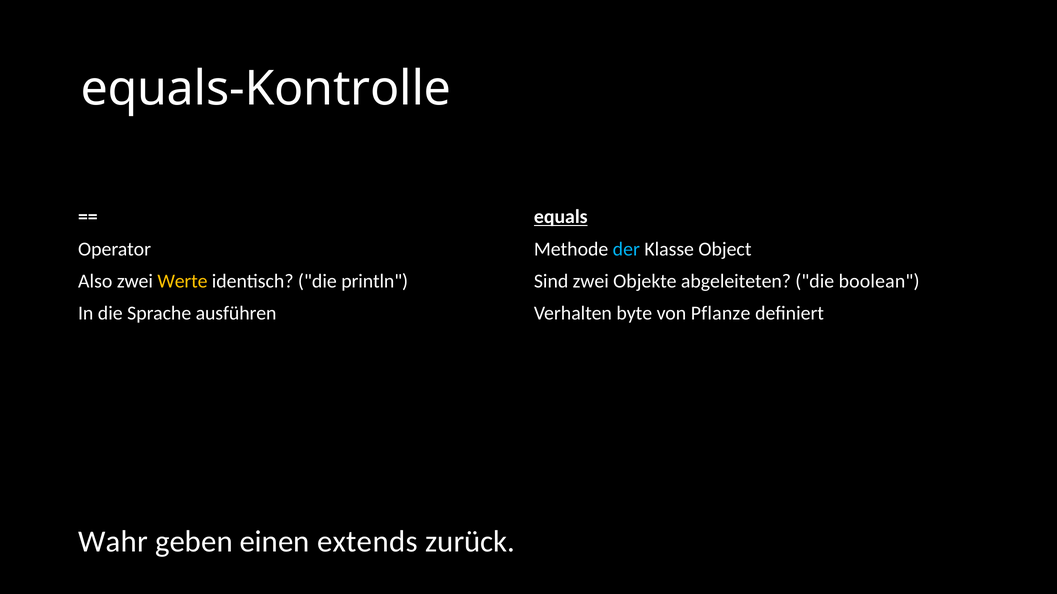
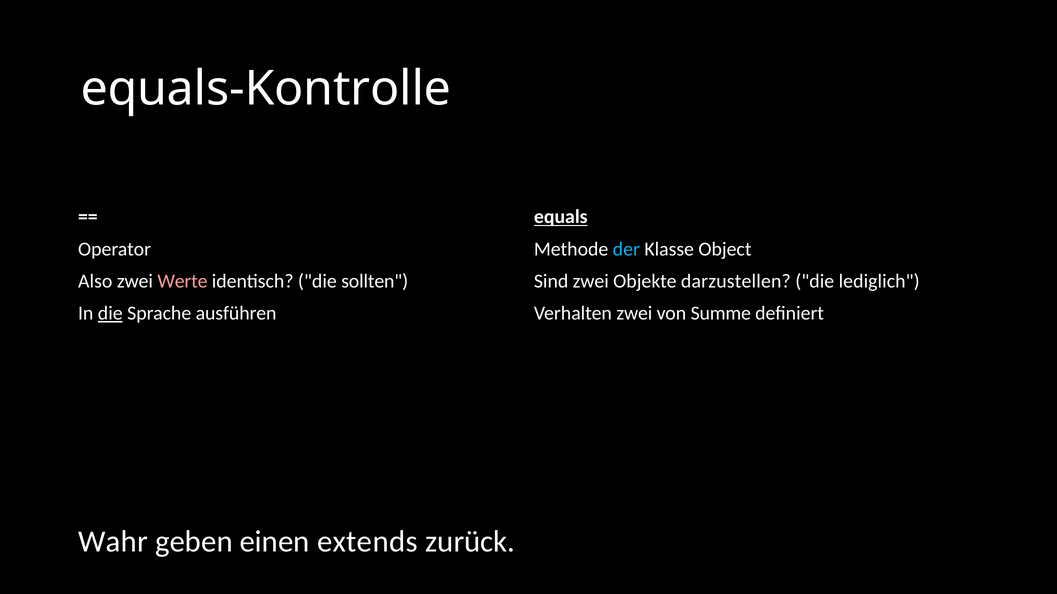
Werte colour: yellow -> pink (182, 281)
println: println -> sollten (375, 281)
abgeleiteten: abgeleiteten -> darzustellen (736, 281)
boolean: boolean -> lediglich (879, 281)
die underline: none -> present (110, 314)
Verhalten byte: byte -> zwei (634, 314)
Pflanze: Pflanze -> Summe (721, 314)
